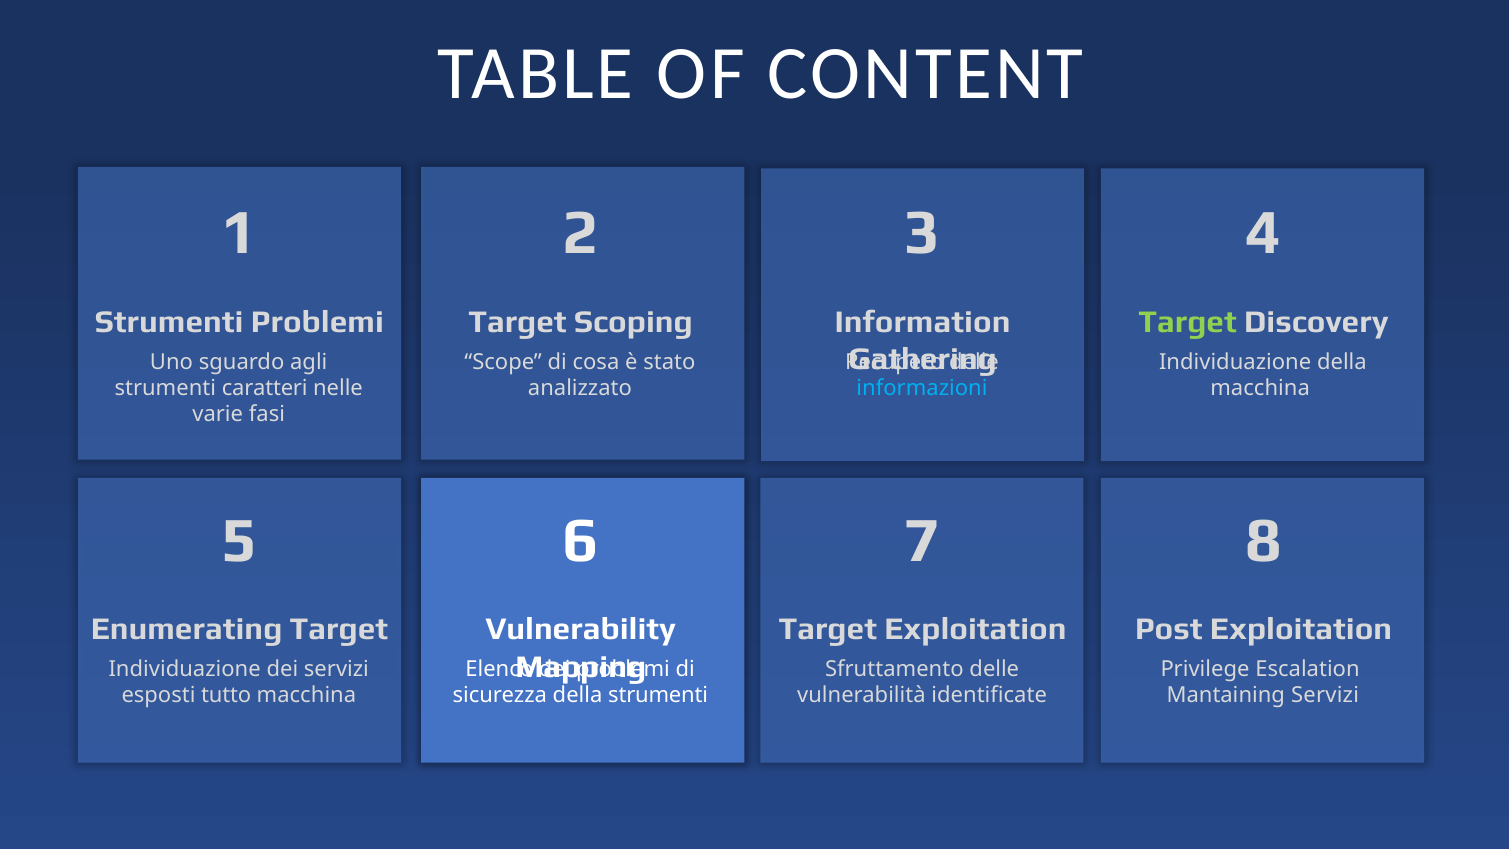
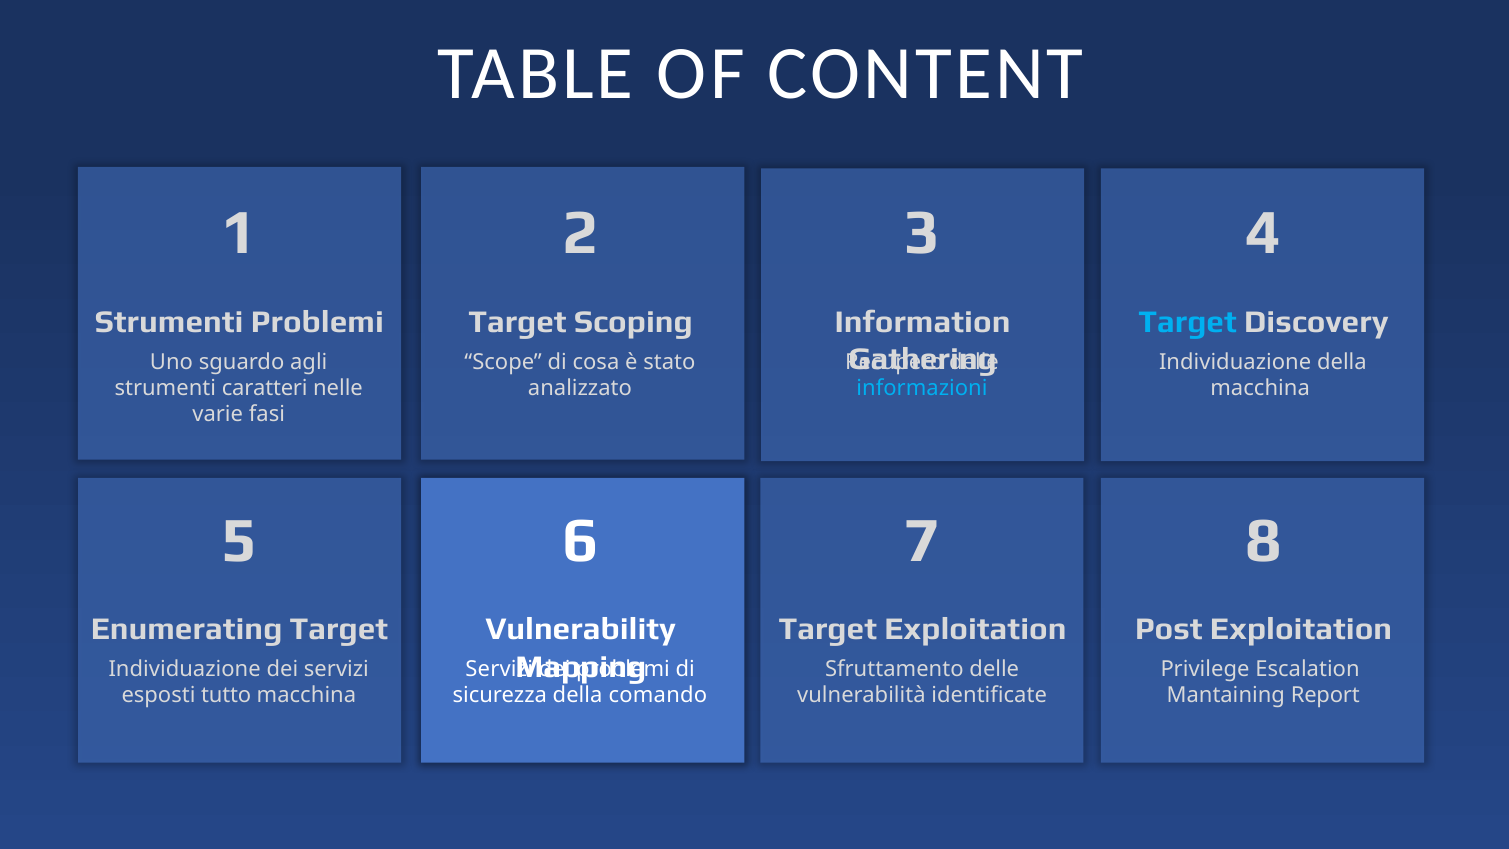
Target colour: light green -> light blue (1188, 322)
Elenco: Elenco -> Servizi (499, 669)
della strumenti: strumenti -> comando (658, 695)
Mantaining Servizi: Servizi -> Report (1325, 695)
